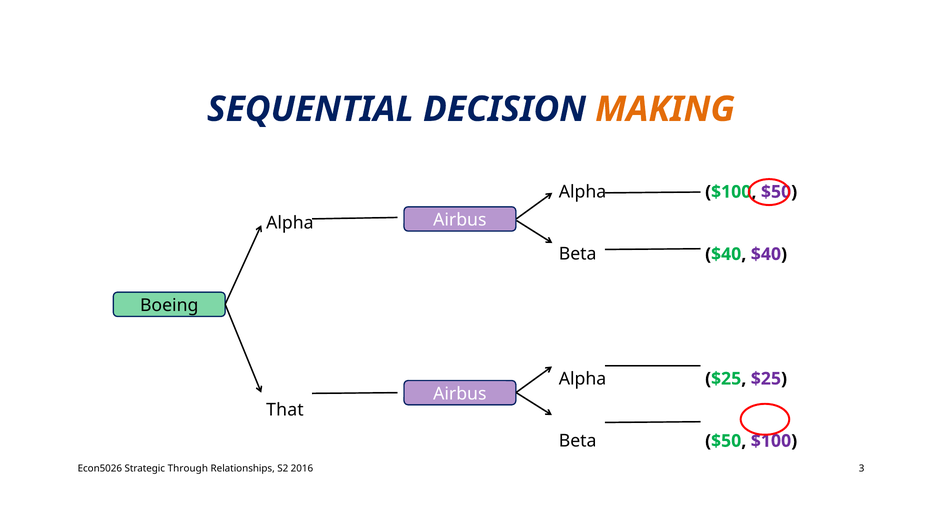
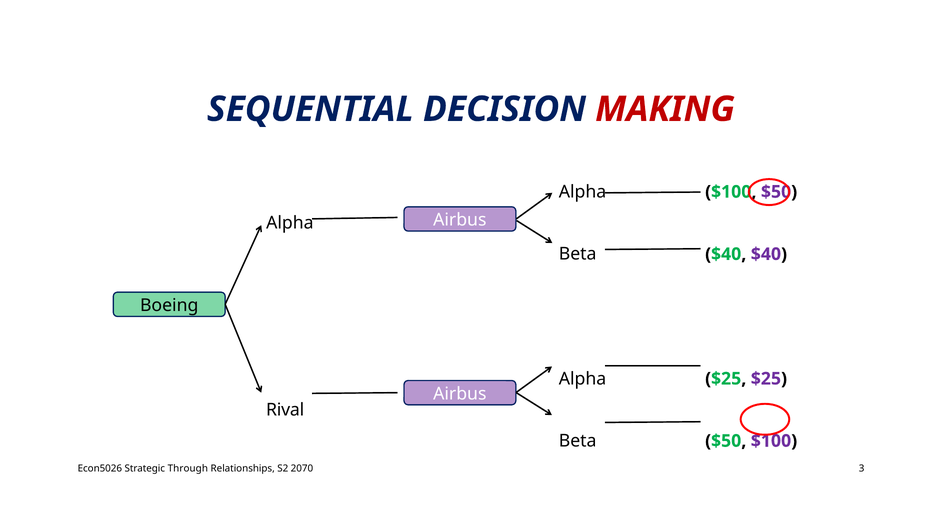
MAKING colour: orange -> red (665, 109)
That: That -> Rival (285, 410)
2016: 2016 -> 2070 (302, 469)
